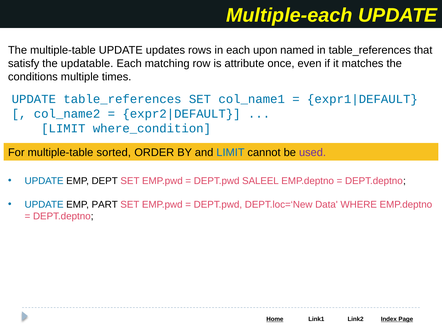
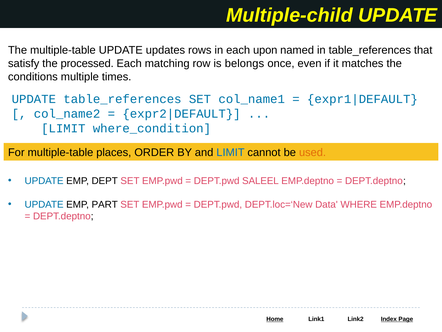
Multiple-each: Multiple-each -> Multiple-child (289, 15)
updatable: updatable -> processed (87, 63)
attribute: attribute -> belongs (244, 63)
sorted: sorted -> places (114, 152)
used colour: purple -> orange (313, 152)
